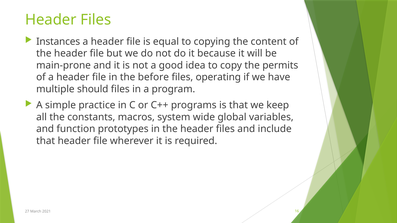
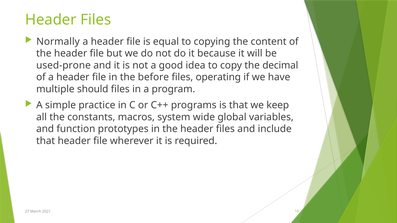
Instances: Instances -> Normally (58, 42)
main-prone: main-prone -> used-prone (63, 65)
permits: permits -> decimal (280, 65)
